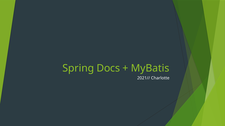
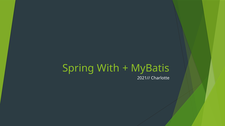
Docs: Docs -> With (108, 68)
